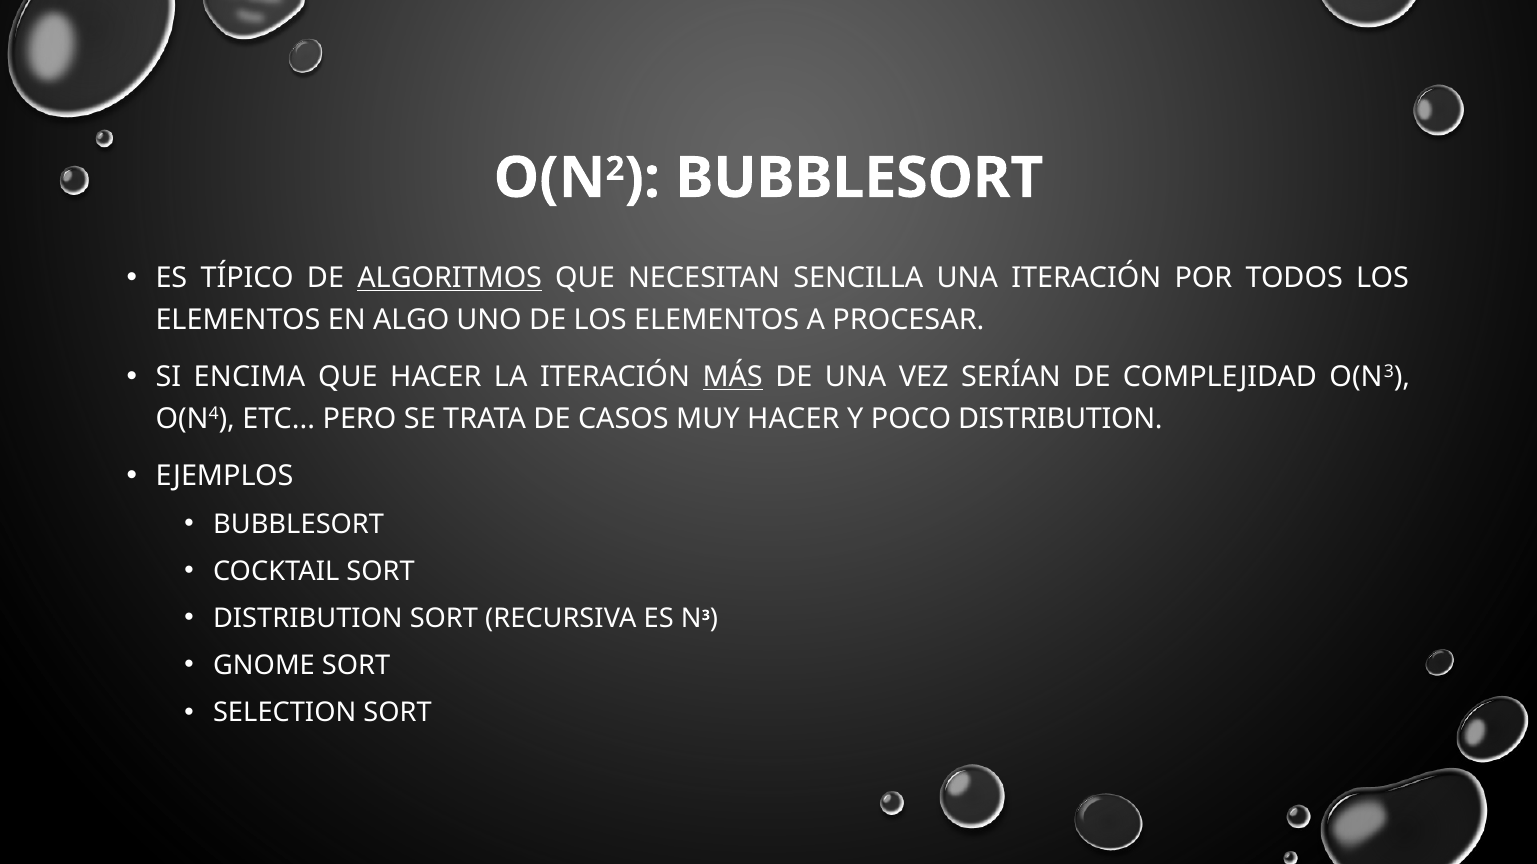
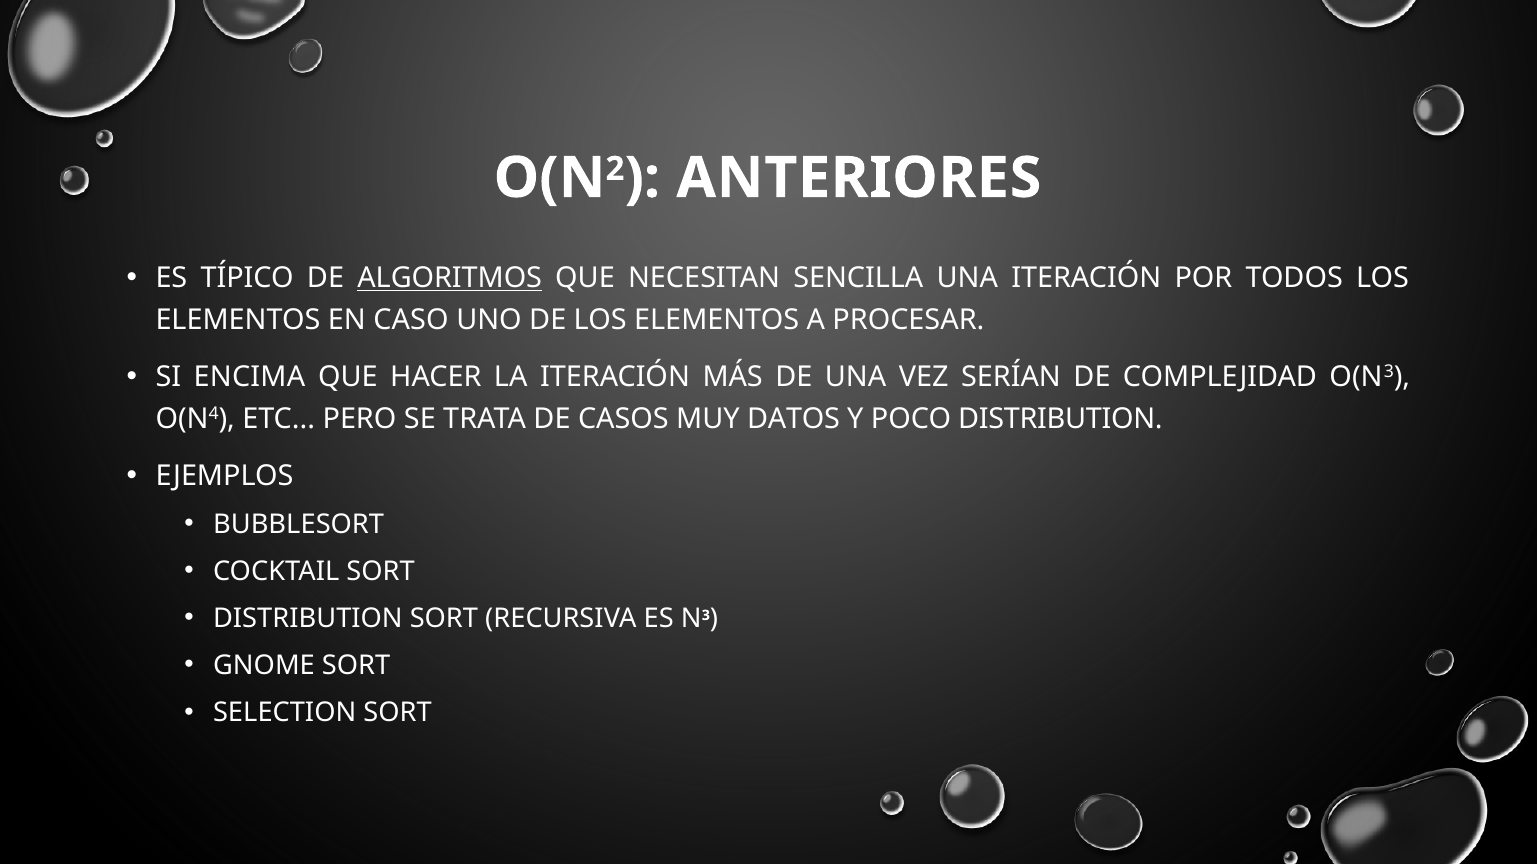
BUBBLESORT: BUBBLESORT -> ANTERIORES (859, 178)
ALGO: ALGO -> CASO (411, 320)
MÁS underline: present -> none (733, 377)
MUY HACER: HACER -> DATOS (794, 419)
